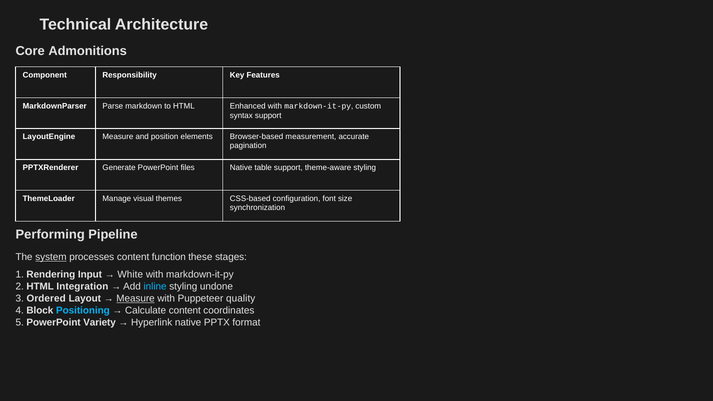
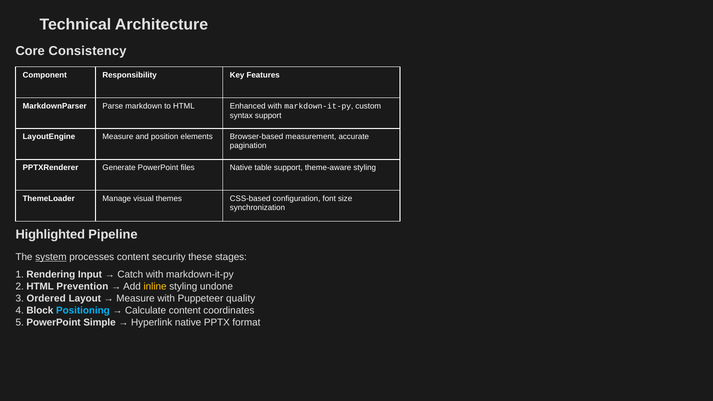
Admonitions: Admonitions -> Consistency (88, 51)
Performing: Performing -> Highlighted (50, 234)
function: function -> security (169, 257)
White: White -> Catch (130, 275)
Integration: Integration -> Prevention (82, 287)
inline colour: light blue -> yellow (155, 287)
Measure underline: present -> none (136, 299)
Variety: Variety -> Simple (100, 322)
